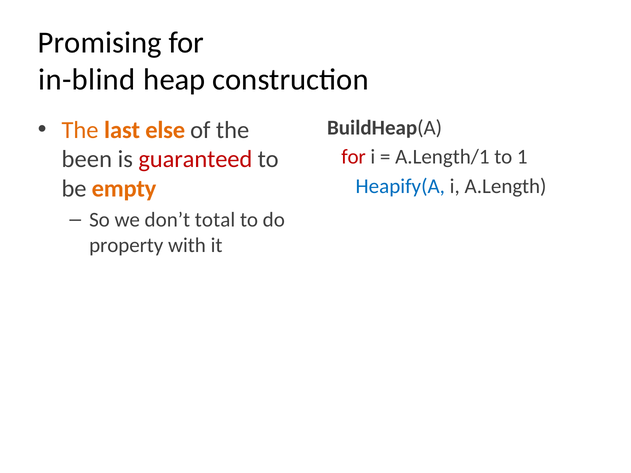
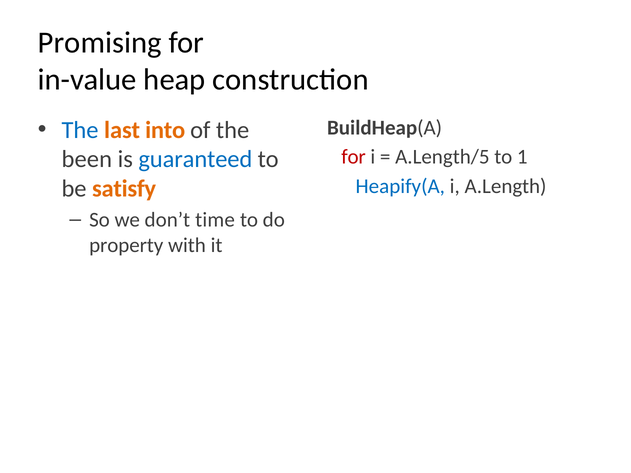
in-blind: in-blind -> in-value (87, 79)
The colour: orange -> blue (80, 130)
else: else -> into (165, 130)
A.Length/1: A.Length/1 -> A.Length/5 (442, 157)
guaranteed colour: red -> blue (195, 159)
empty: empty -> satisfy (124, 189)
total: total -> time (215, 220)
